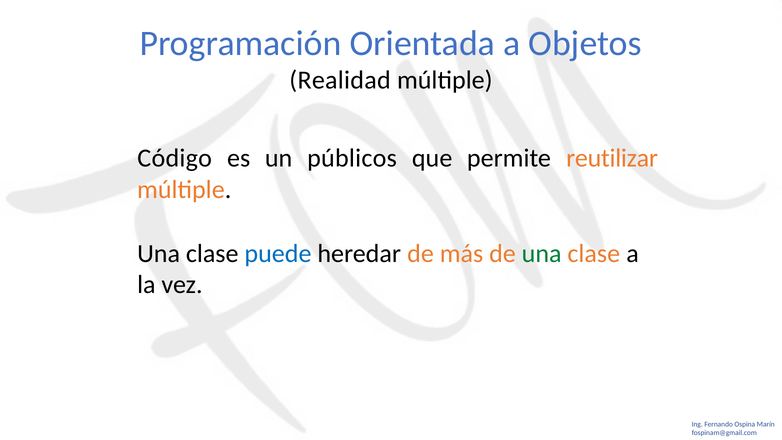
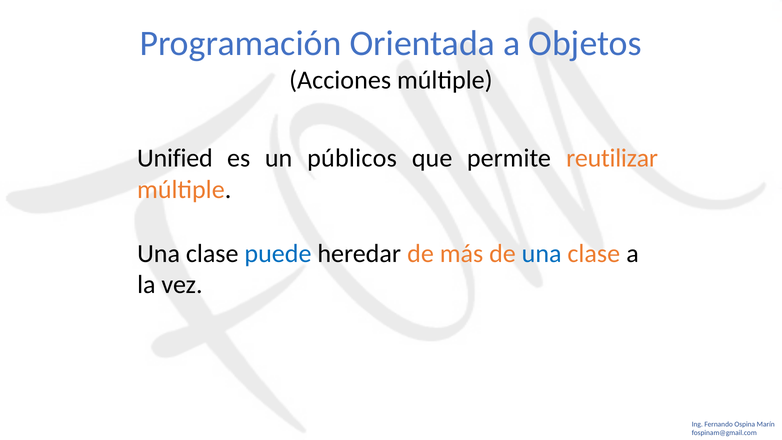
Realidad: Realidad -> Acciones (340, 80)
Código: Código -> Unified (175, 158)
una colour: green -> blue (542, 253)
